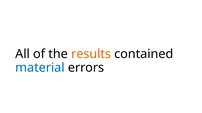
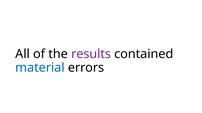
results colour: orange -> purple (91, 54)
